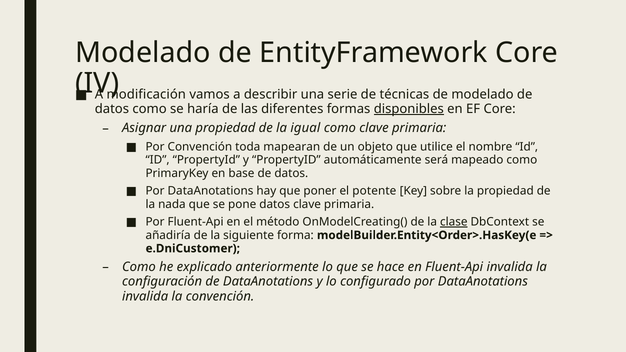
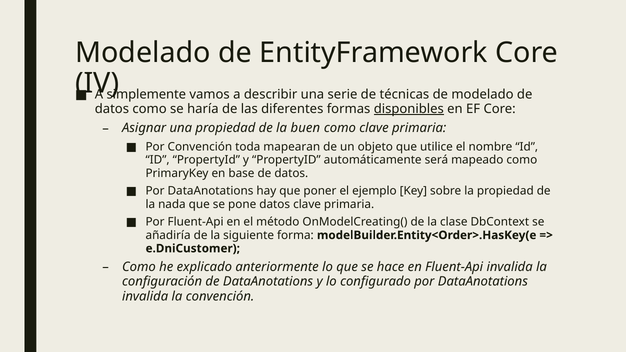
modificación: modificación -> simplemente (146, 94)
igual: igual -> buen (305, 128)
potente: potente -> ejemplo (374, 191)
clase underline: present -> none (454, 222)
